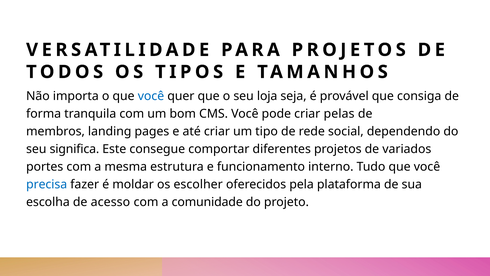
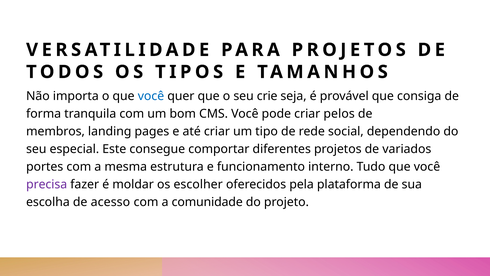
loja: loja -> crie (267, 96)
pelas: pelas -> pelos (339, 114)
significa: significa -> especial (74, 149)
precisa colour: blue -> purple (47, 184)
